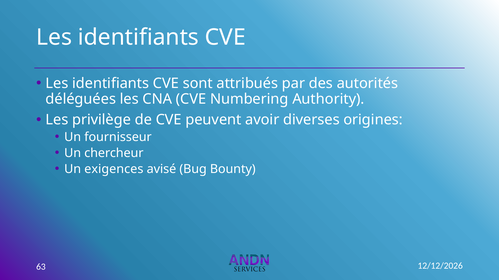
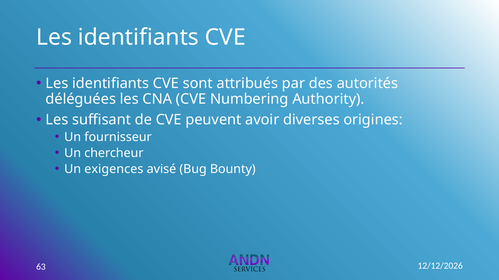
privilège: privilège -> suffisant (102, 120)
